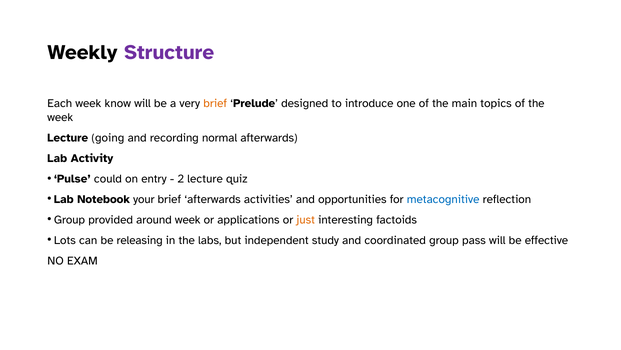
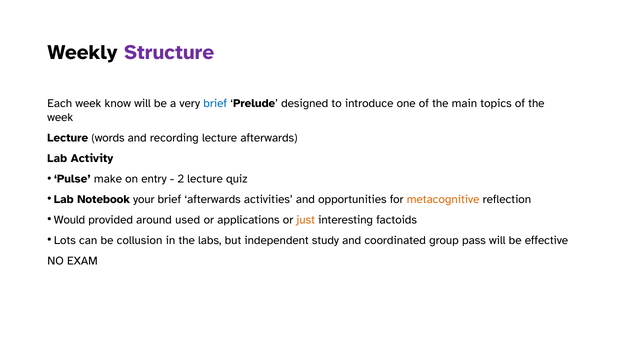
brief colour: orange -> blue (215, 103)
going: going -> words (108, 138)
recording normal: normal -> lecture (220, 138)
could: could -> make (108, 178)
metacognitive colour: blue -> orange (443, 199)
Group: Group -> Would (70, 219)
around week: week -> used (188, 219)
releasing: releasing -> collusion (140, 240)
